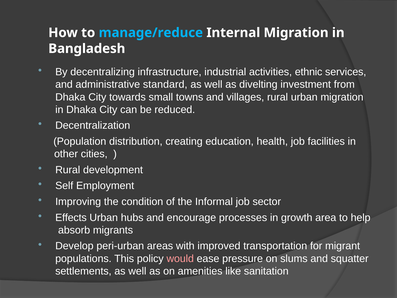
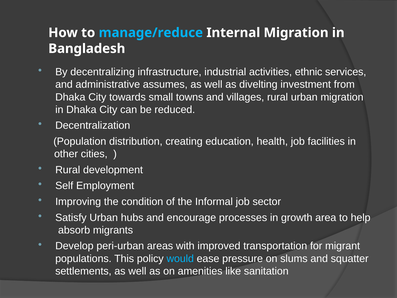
standard: standard -> assumes (165, 84)
Effects: Effects -> Satisfy (71, 217)
would colour: pink -> light blue (180, 258)
